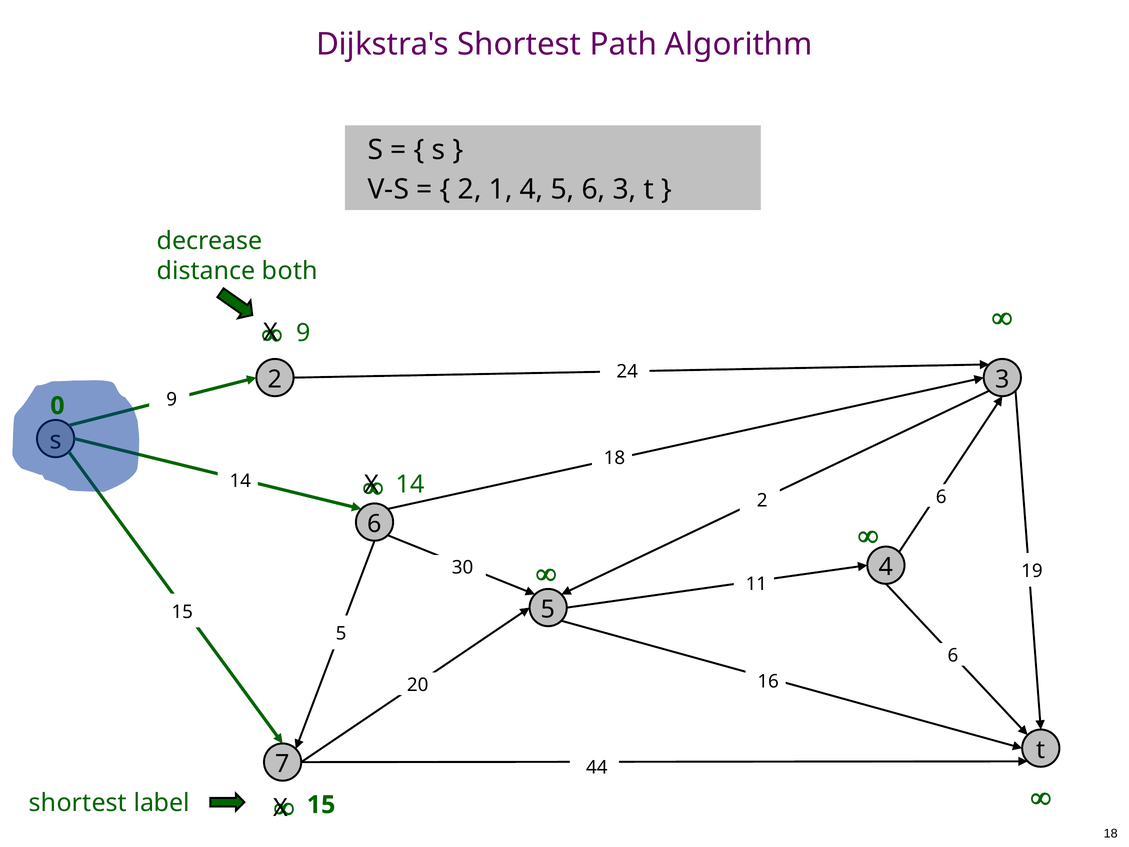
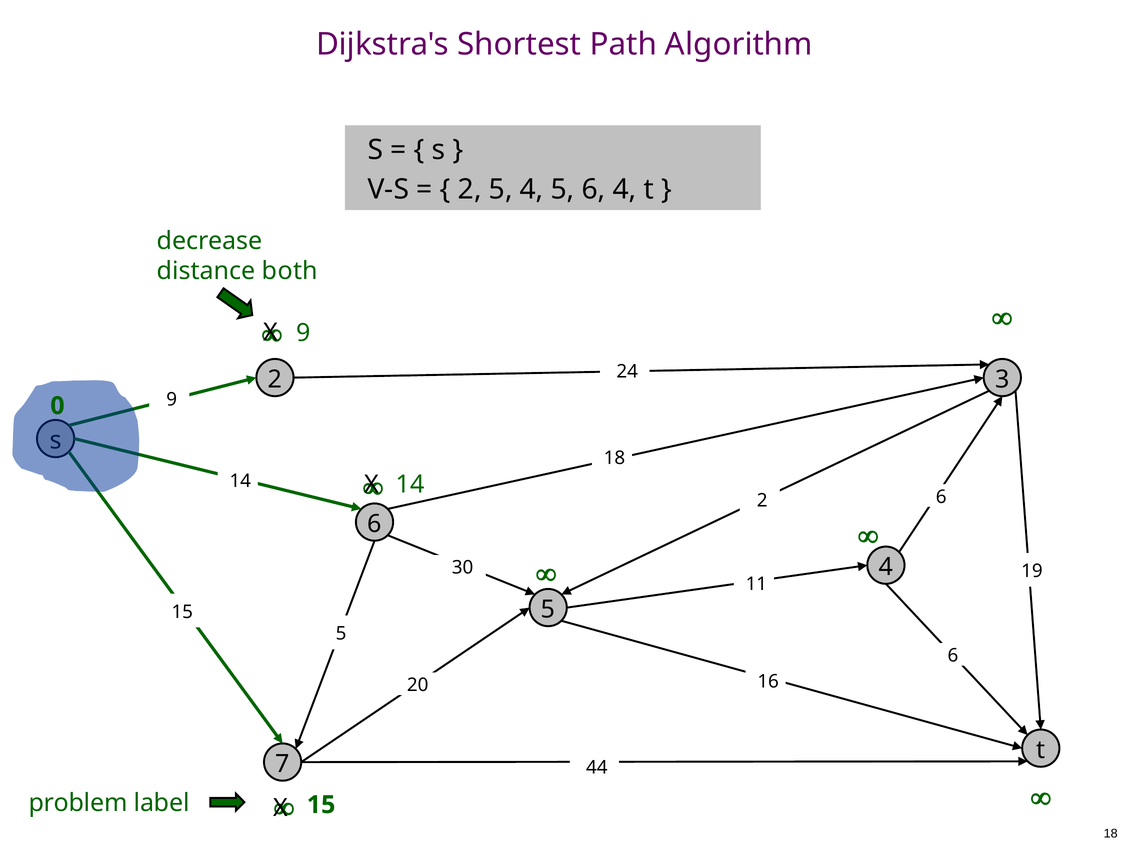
2 1: 1 -> 5 (501, 189)
6 3: 3 -> 4 (625, 189)
shortest: shortest -> problem (78, 803)
